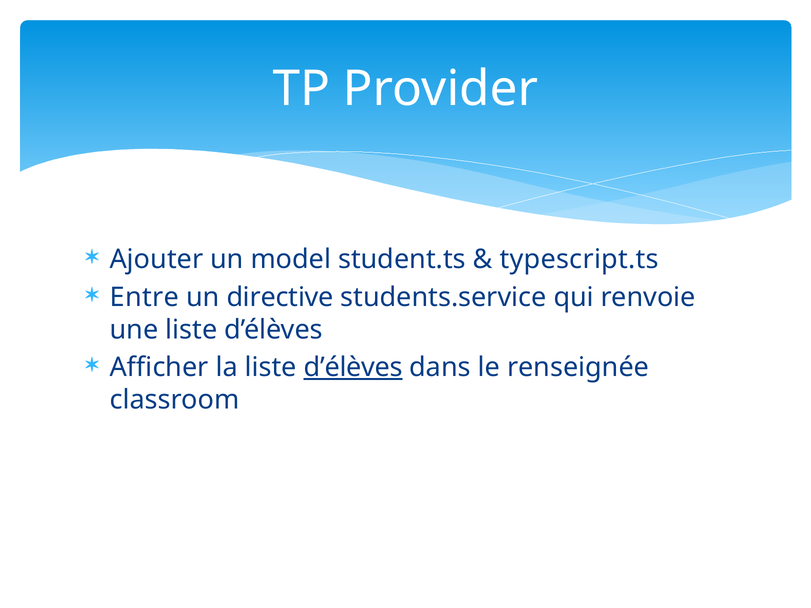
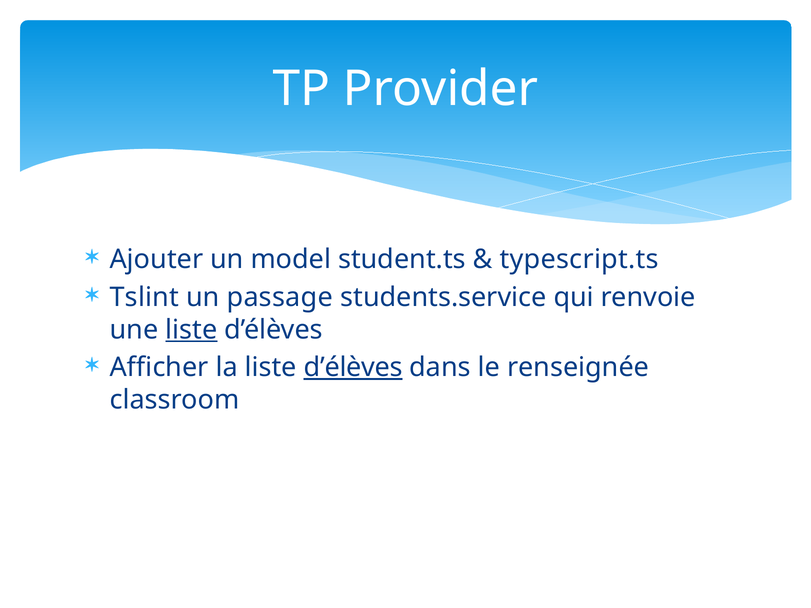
Entre: Entre -> Tslint (144, 297)
directive: directive -> passage (280, 297)
liste underline: none -> present (191, 330)
